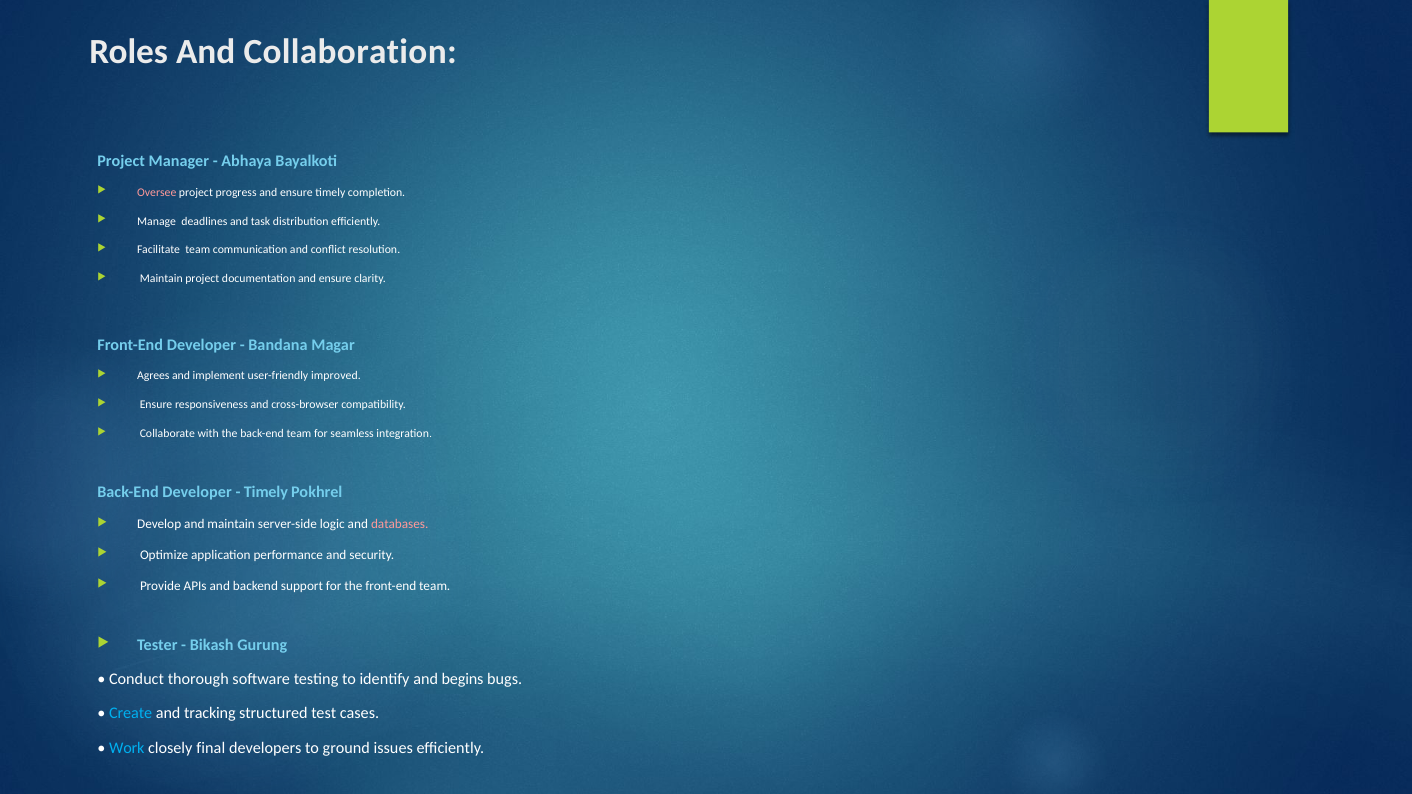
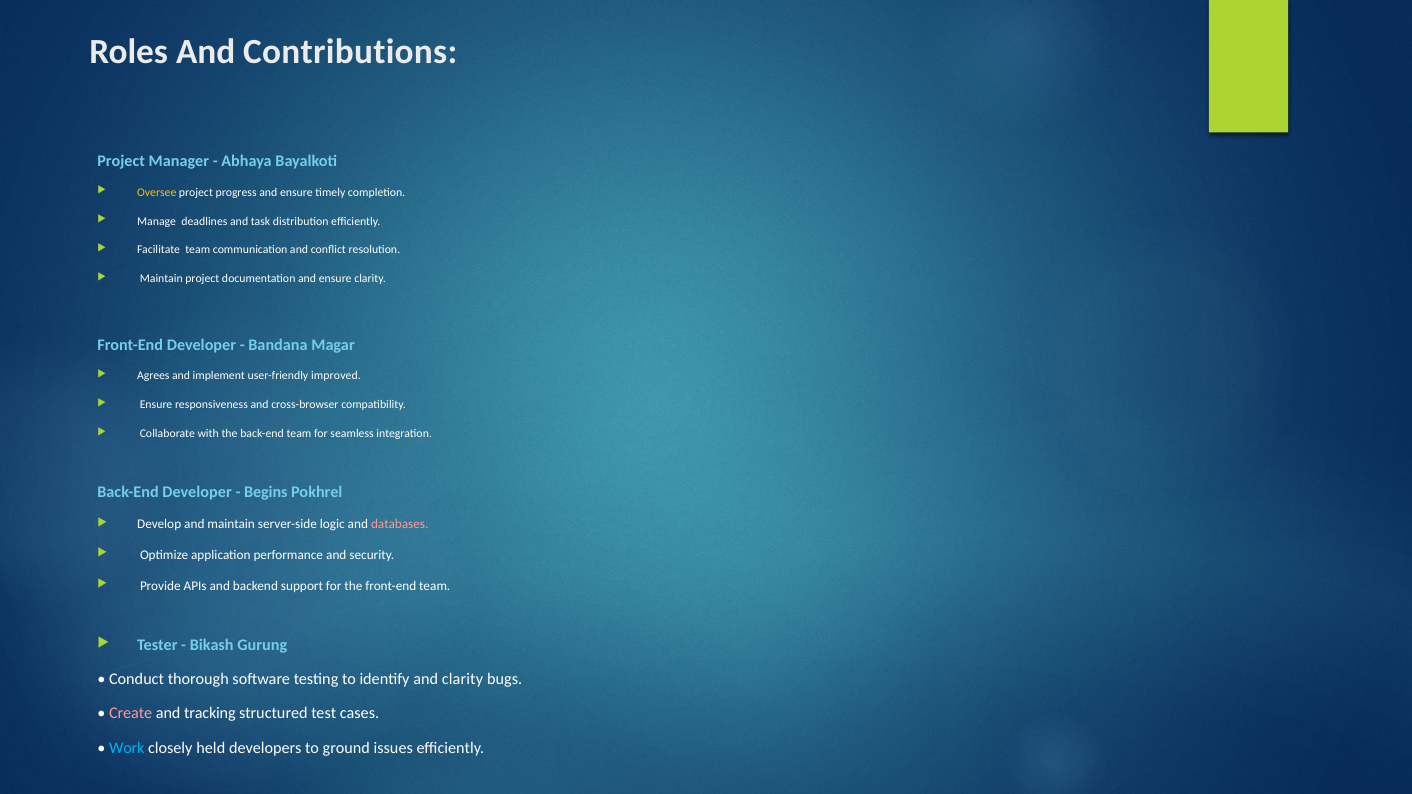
Collaboration: Collaboration -> Contributions (350, 52)
Oversee colour: pink -> yellow (157, 192)
Timely: Timely -> Begins (266, 492)
and begins: begins -> clarity (462, 680)
Create colour: light blue -> pink (131, 714)
final: final -> held (211, 748)
